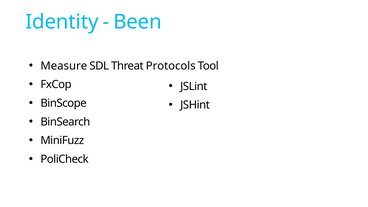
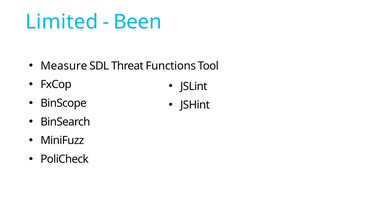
Identity: Identity -> Limited (62, 22)
Protocols: Protocols -> Functions (171, 66)
